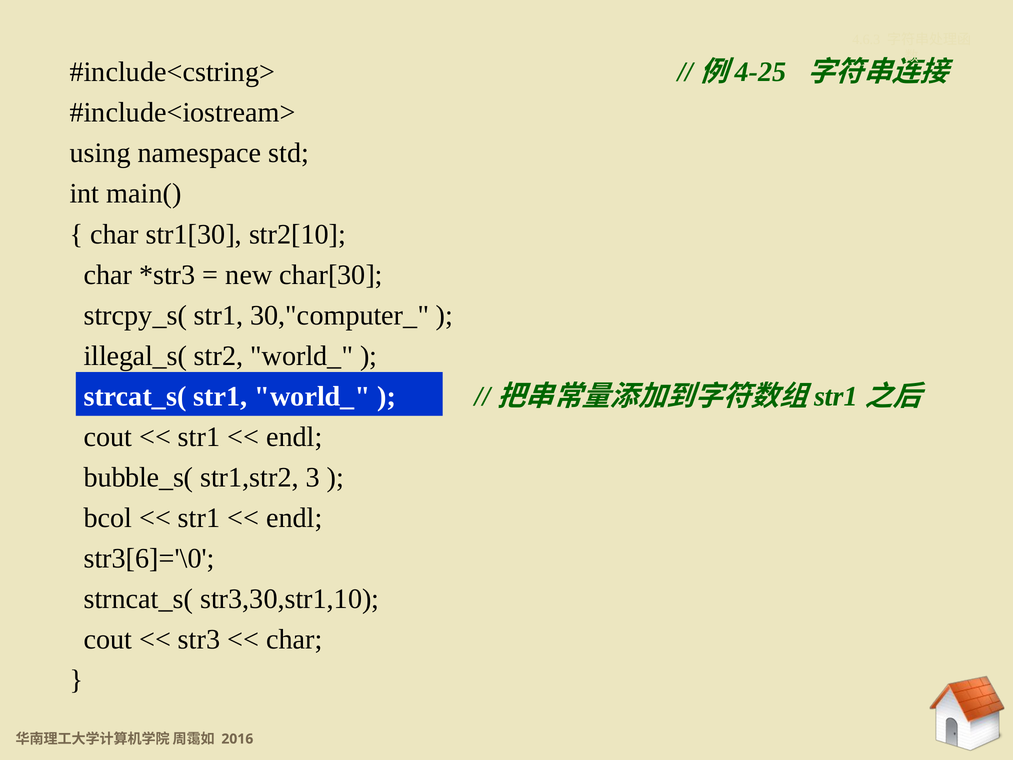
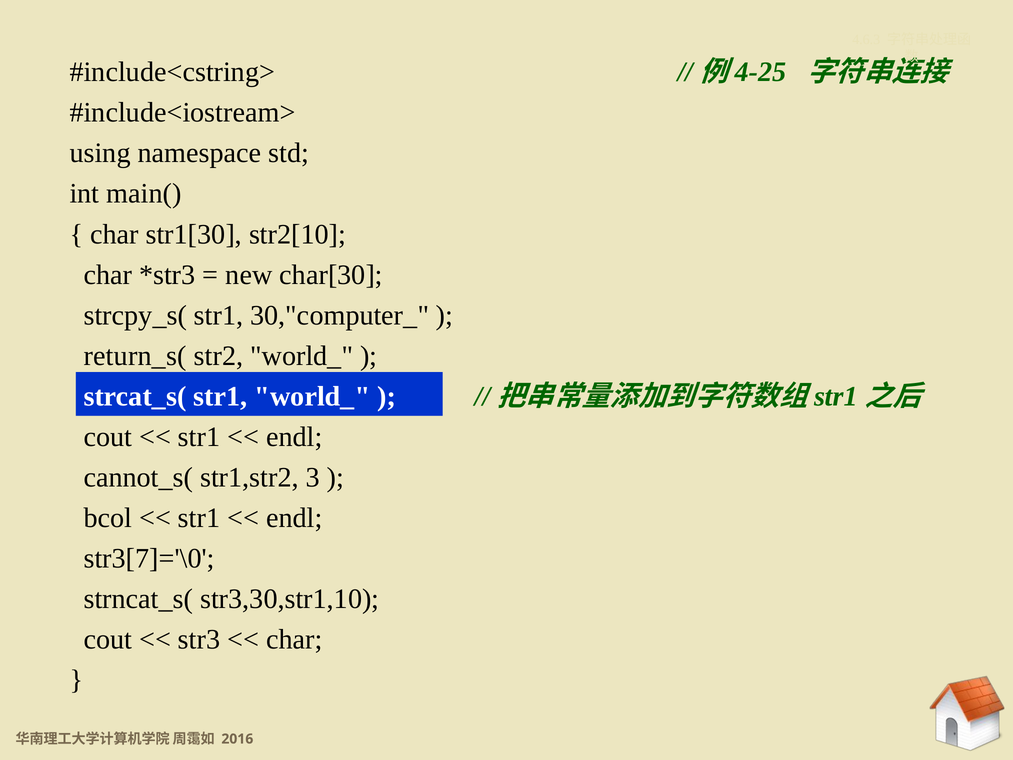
illegal_s(: illegal_s( -> return_s( (135, 356)
bubble_s(: bubble_s( -> cannot_s( (138, 477)
str3[6]='\0: str3[6]='\0 -> str3[7]='\0 (149, 558)
